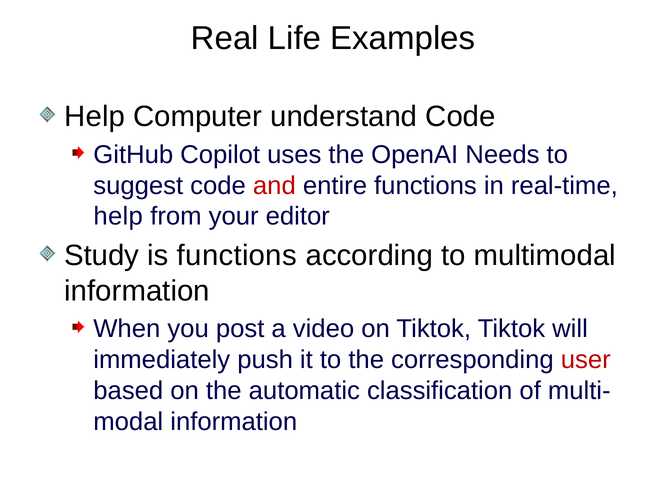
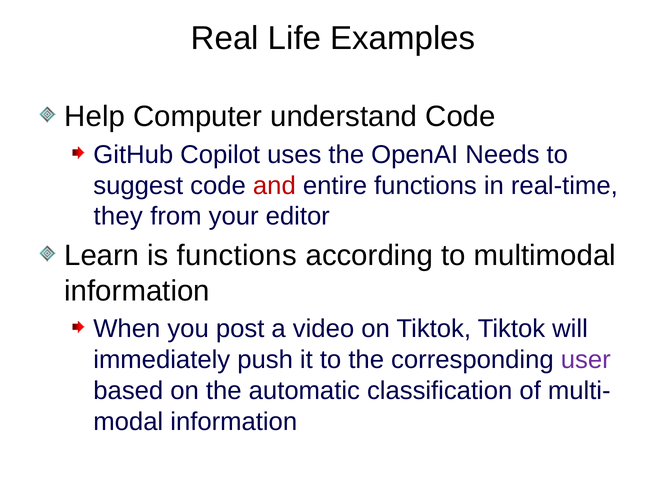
help: help -> they (118, 216)
Study: Study -> Learn (102, 256)
user colour: red -> purple (586, 360)
